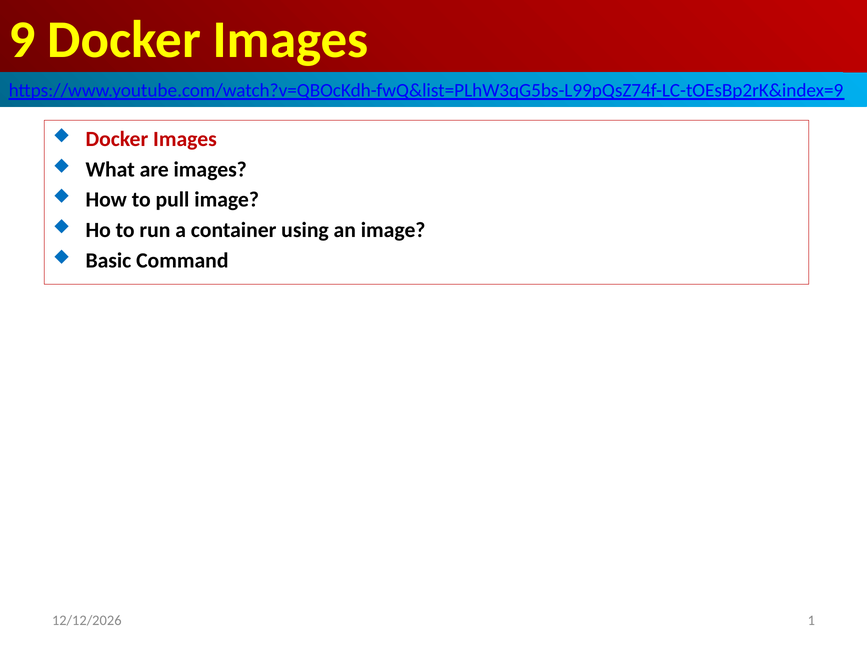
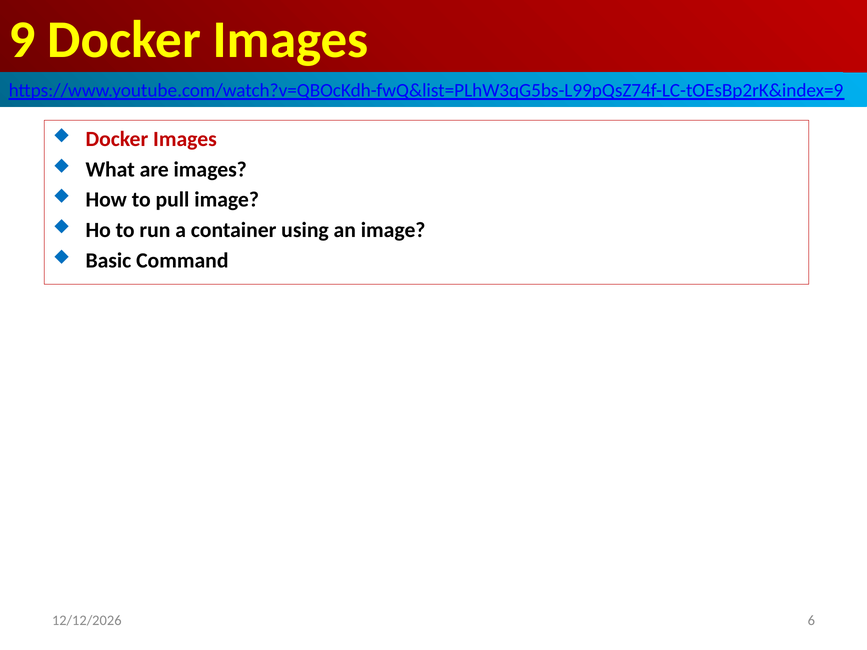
1: 1 -> 6 (811, 621)
